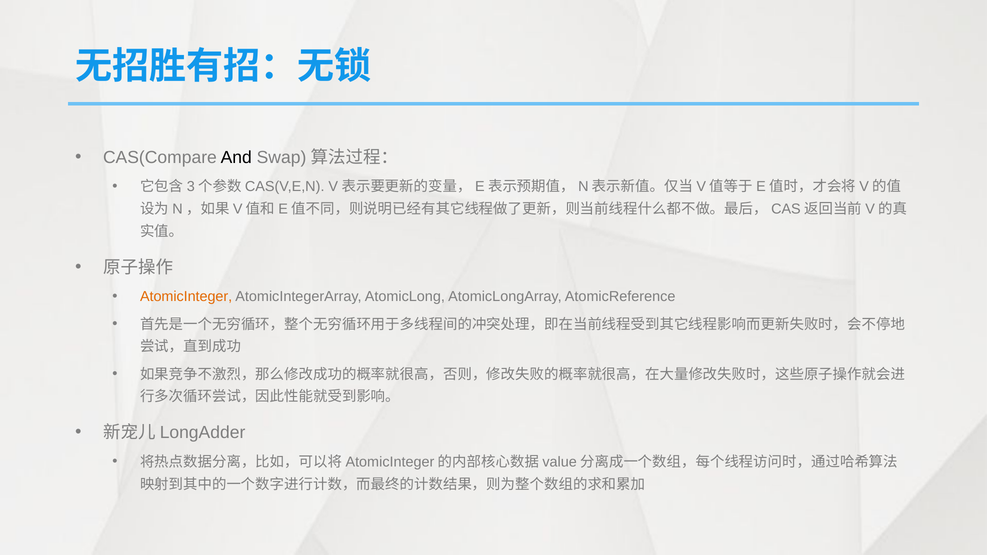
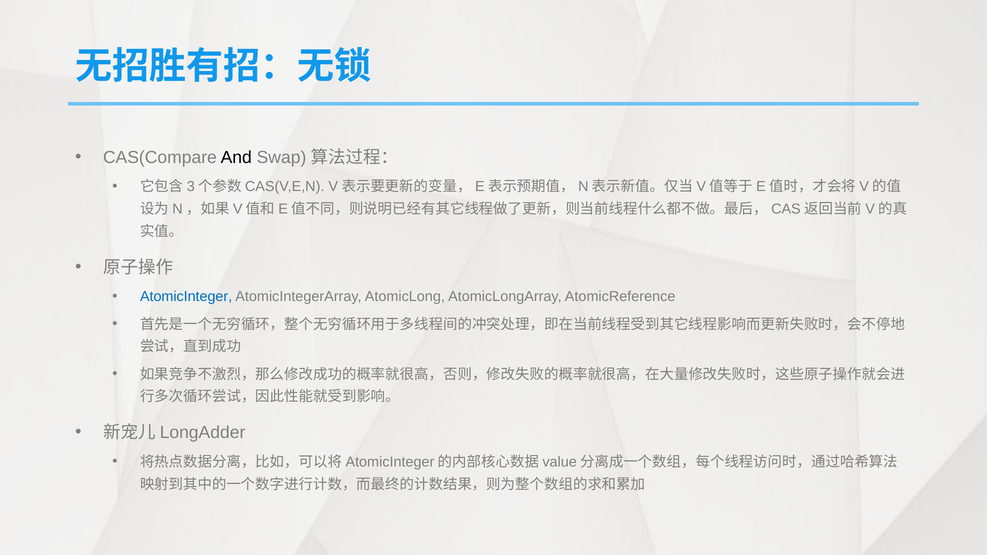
AtomicInteger colour: orange -> blue (186, 297)
